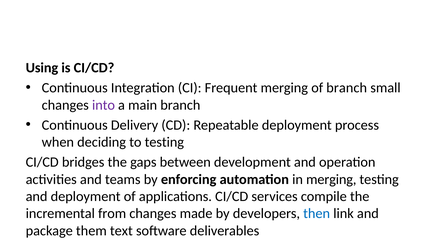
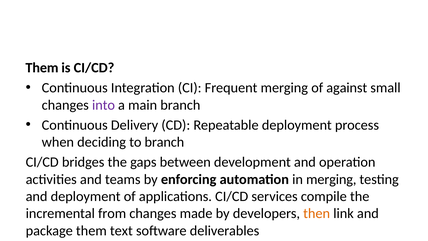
Using: Using -> Them (42, 68)
of branch: branch -> against (347, 88)
to testing: testing -> branch (164, 142)
then colour: blue -> orange (317, 213)
